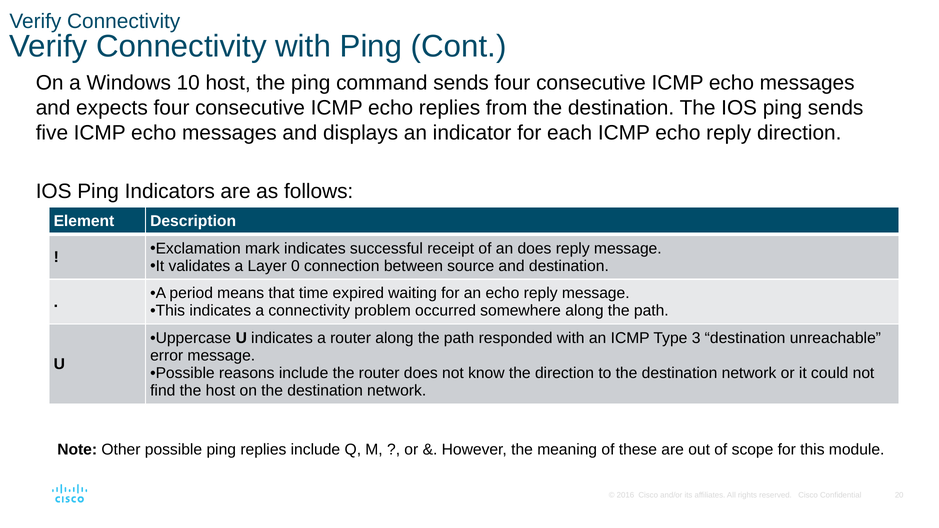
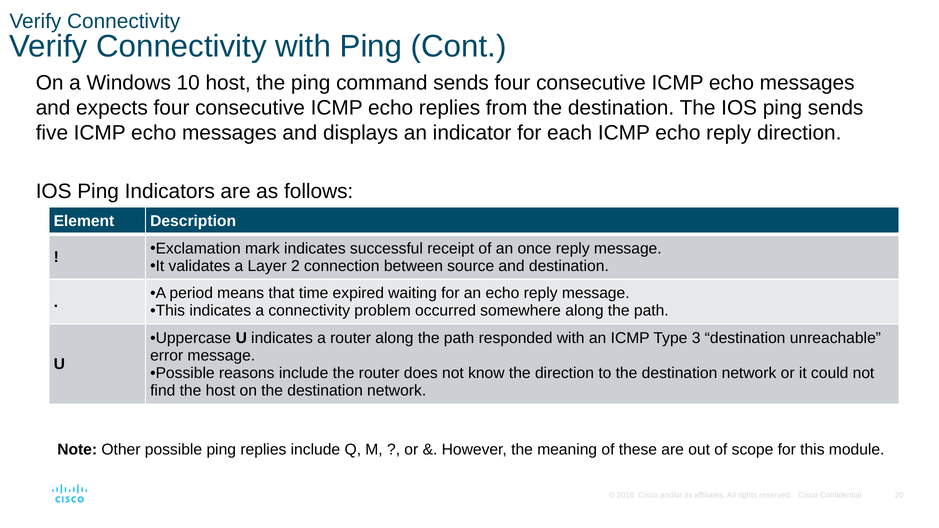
an does: does -> once (534, 248)
0: 0 -> 2 (295, 266)
